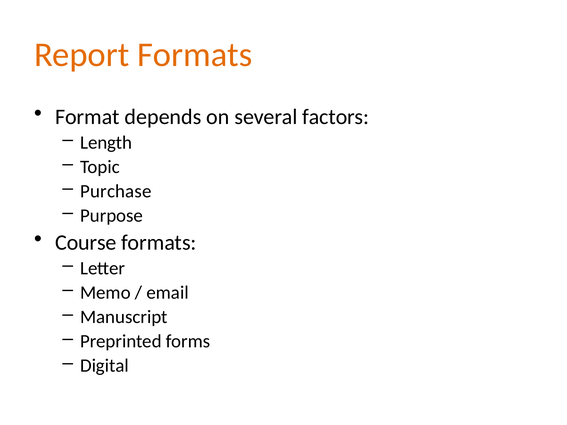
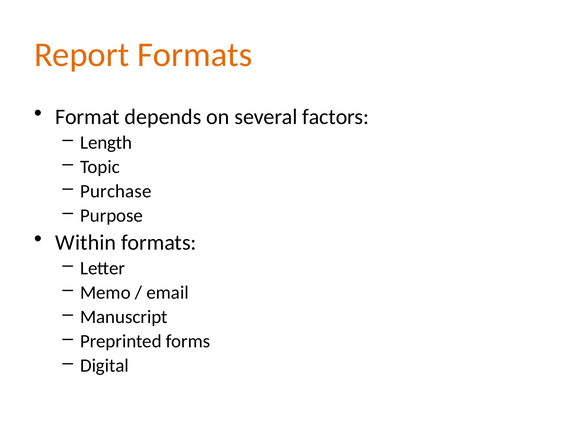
Course: Course -> Within (86, 243)
